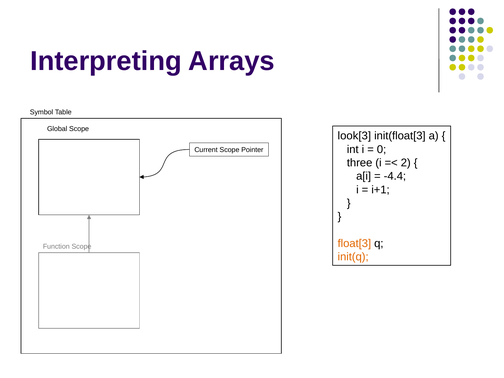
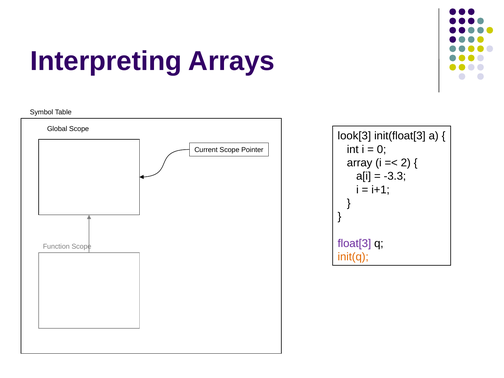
three: three -> array (360, 163)
-4.4: -4.4 -> -3.3 (395, 176)
float[3 colour: orange -> purple (354, 243)
